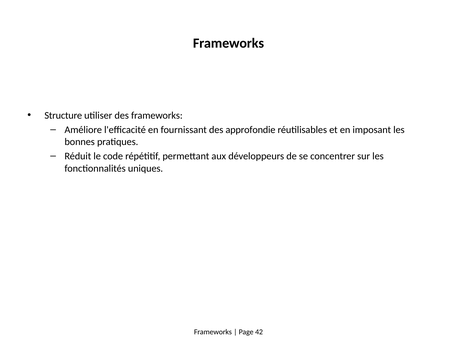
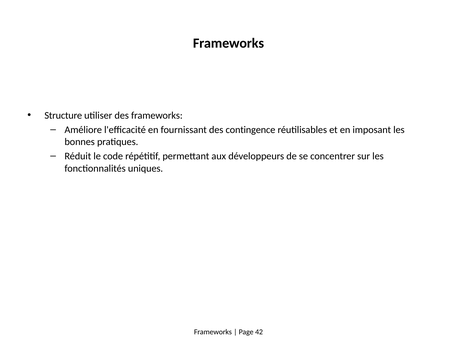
approfondie: approfondie -> contingence (250, 130)
